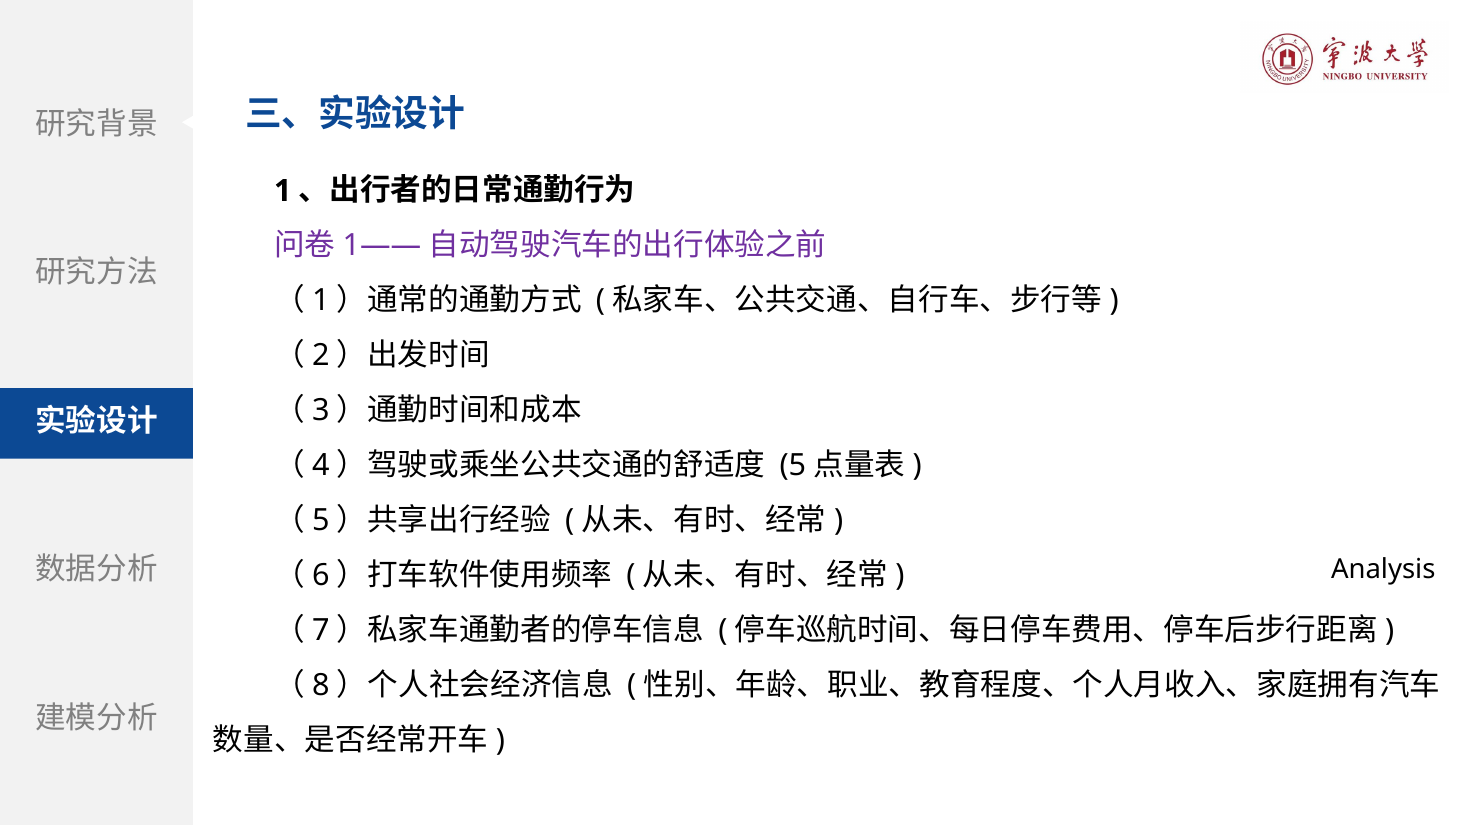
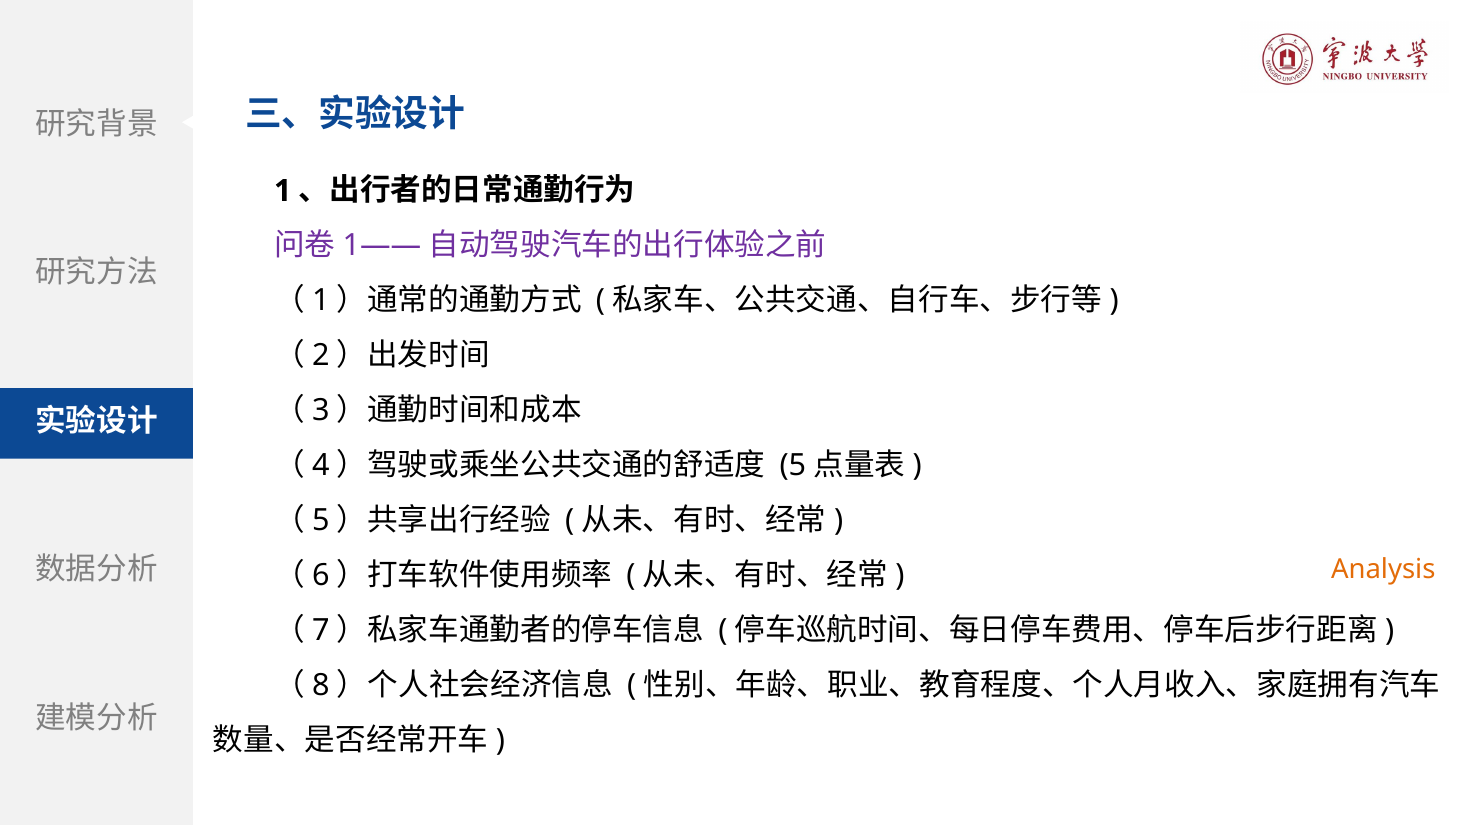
Analysis colour: black -> orange (1383, 569)
